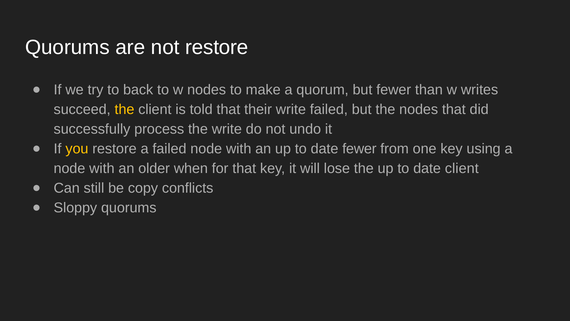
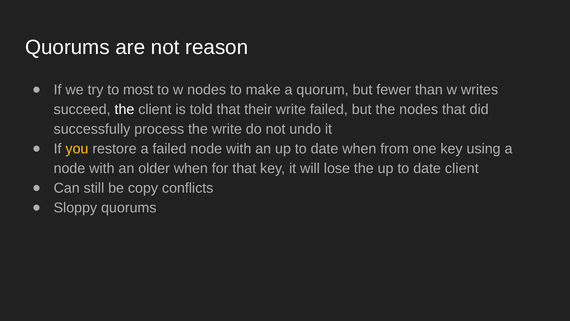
not restore: restore -> reason (217, 47)
back: back -> most (138, 90)
the colour: yellow -> white (124, 109)
date fewer: fewer -> when (359, 149)
